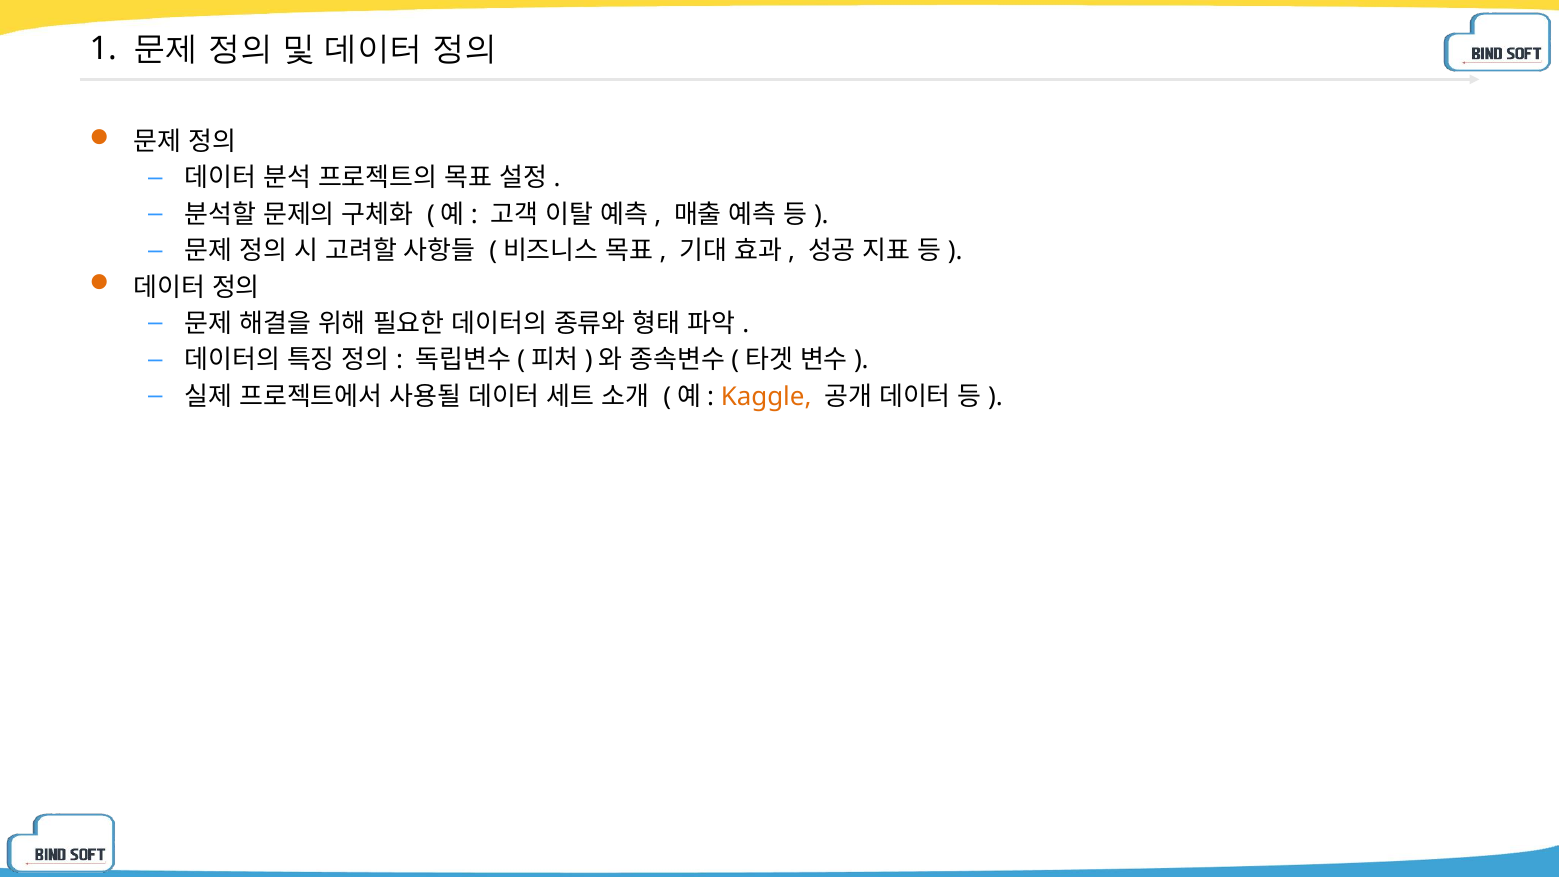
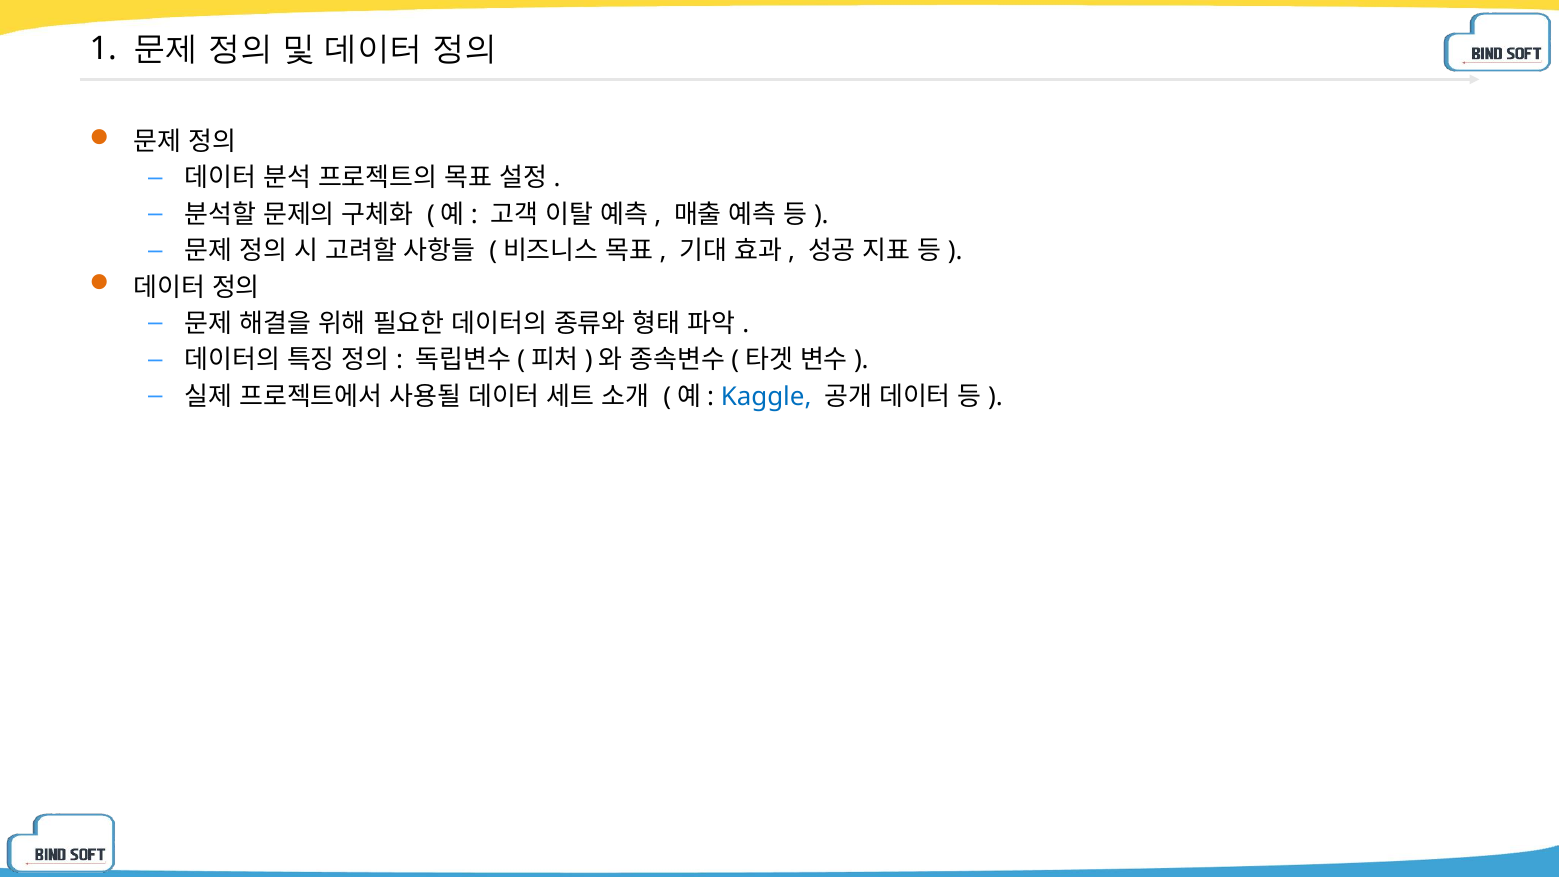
Kaggle colour: orange -> blue (766, 397)
